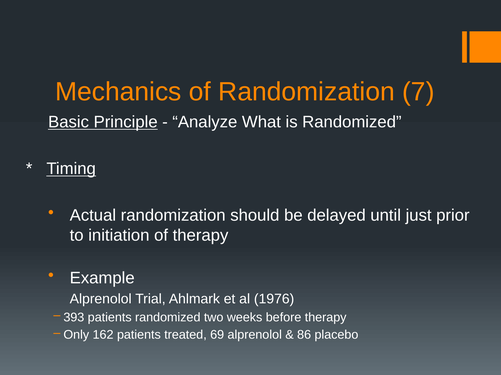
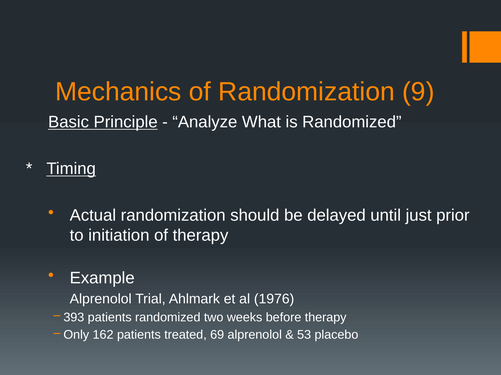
7: 7 -> 9 (418, 92)
86: 86 -> 53 (304, 335)
